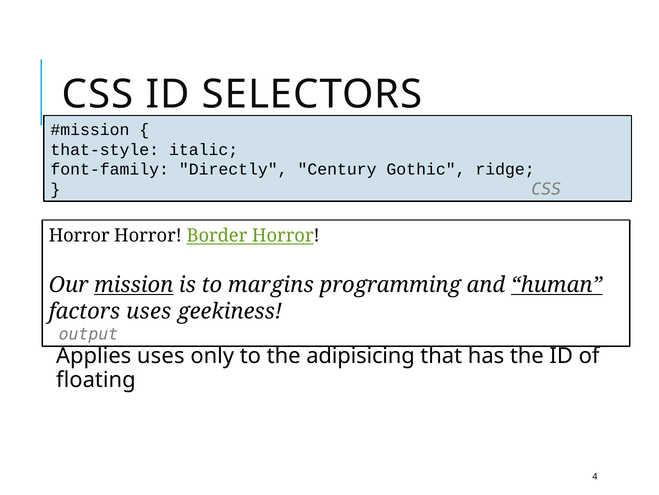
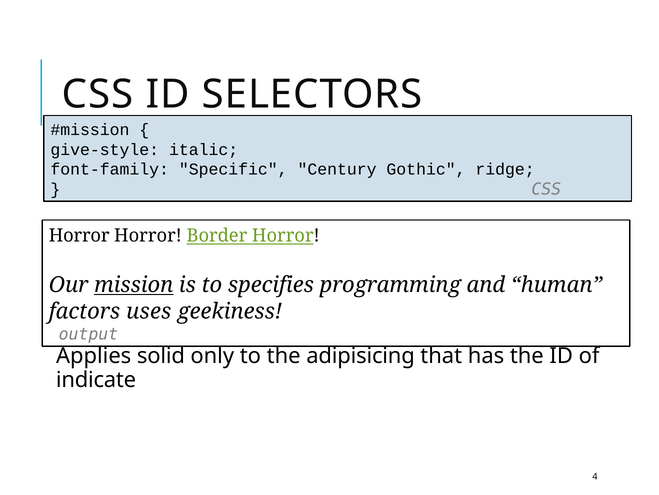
that-style: that-style -> give-style (105, 149)
Directly: Directly -> Specific (233, 169)
margins: margins -> specifies (271, 285)
human underline: present -> none (557, 285)
Applies uses: uses -> solid (161, 356)
floating: floating -> indicate (96, 379)
